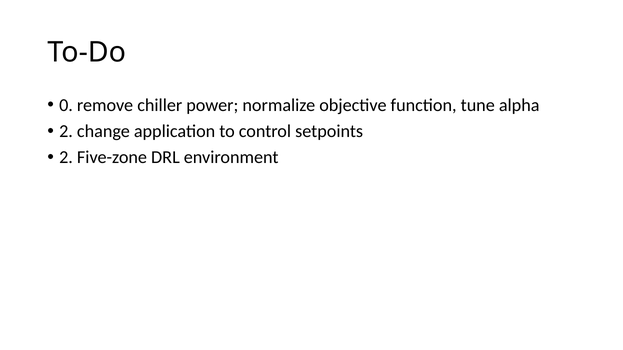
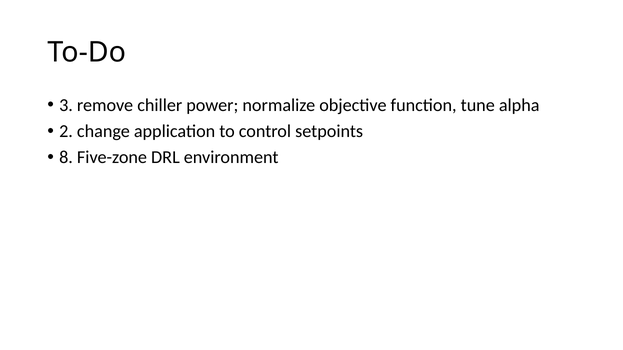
0: 0 -> 3 (66, 105)
2: 2 -> 8 (66, 158)
